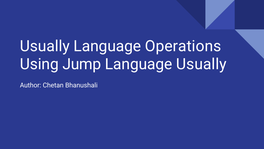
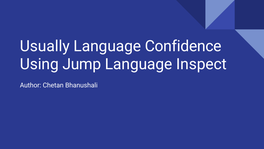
Operations: Operations -> Confidence (183, 46)
Language Usually: Usually -> Inspect (201, 64)
